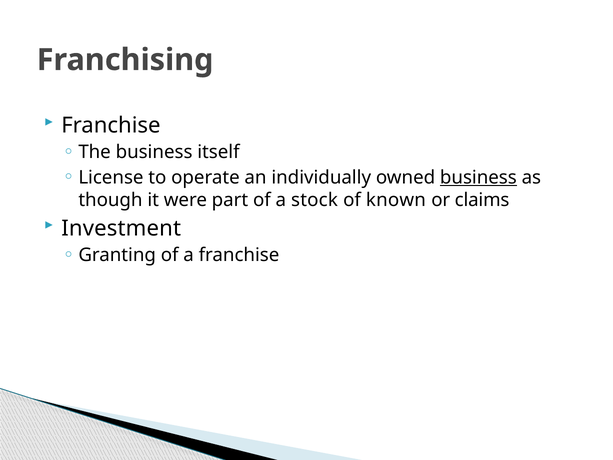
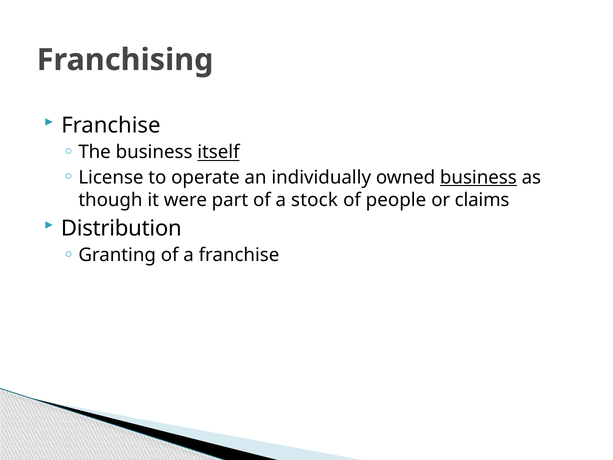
itself underline: none -> present (218, 152)
known: known -> people (396, 200)
Investment: Investment -> Distribution (121, 228)
